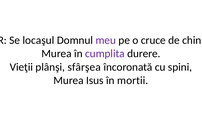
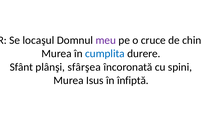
cumplita colour: purple -> blue (105, 54)
Vieţii: Vieţii -> Sfânt (21, 67)
mortii: mortii -> înfiptă (133, 81)
